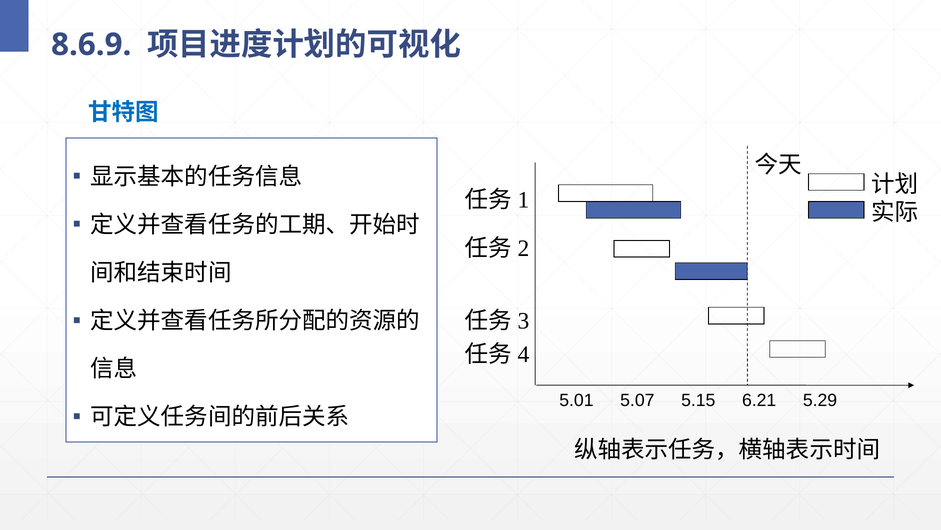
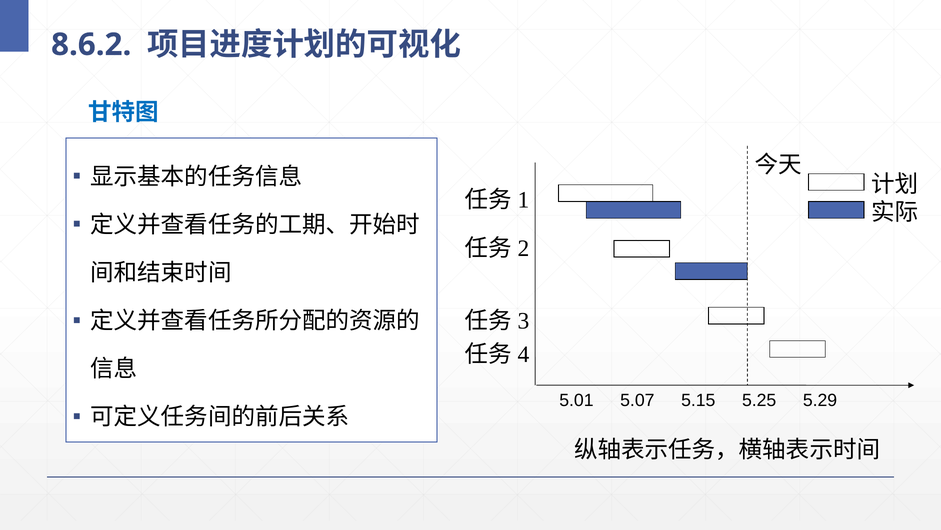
8.6.9: 8.6.9 -> 8.6.2 (91, 45)
6.21: 6.21 -> 5.25 (759, 400)
